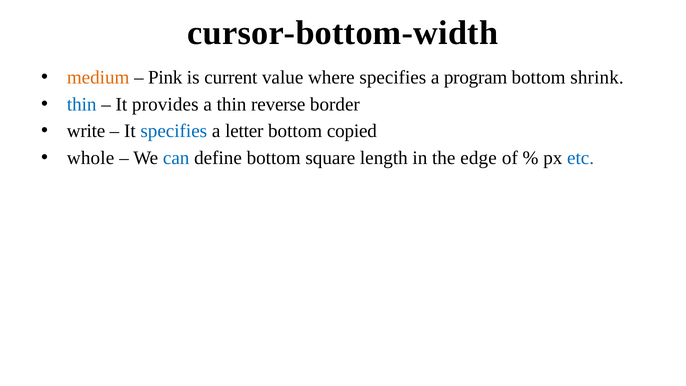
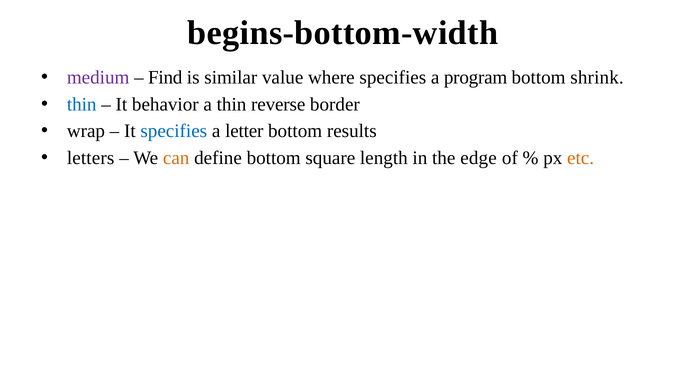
cursor-bottom-width: cursor-bottom-width -> begins-bottom-width (343, 33)
medium colour: orange -> purple (98, 78)
Pink: Pink -> Find (165, 78)
current: current -> similar (231, 78)
provides: provides -> behavior (165, 104)
write: write -> wrap (86, 131)
copied: copied -> results (352, 131)
whole: whole -> letters (91, 158)
can colour: blue -> orange (176, 158)
etc colour: blue -> orange (581, 158)
